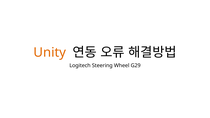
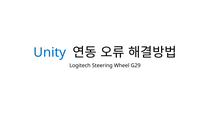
Unity colour: orange -> blue (50, 52)
